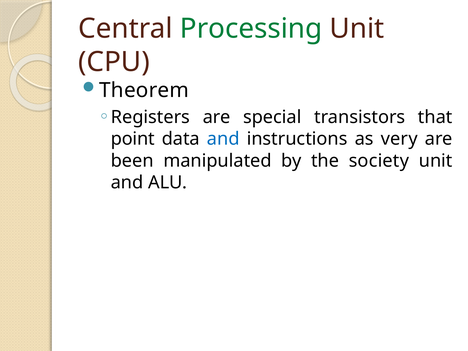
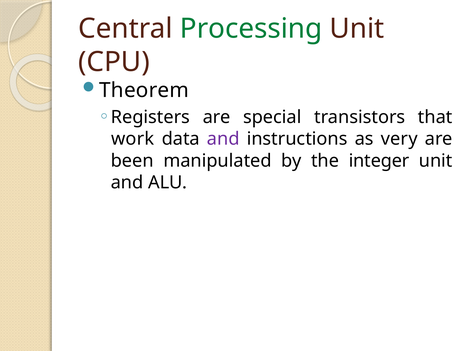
point: point -> work (133, 139)
and colour: blue -> purple (223, 139)
society: society -> integer (379, 161)
